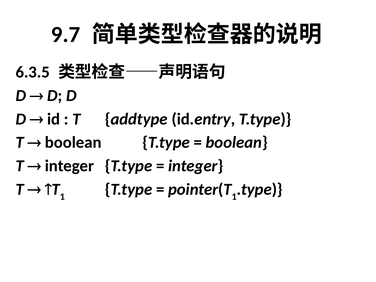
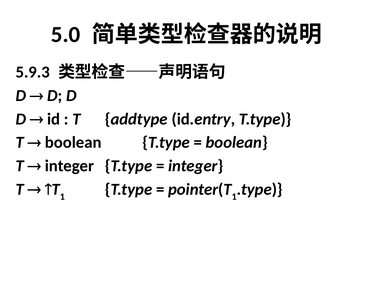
9.7: 9.7 -> 5.0 (66, 35)
6.3.5: 6.3.5 -> 5.9.3 (33, 72)
